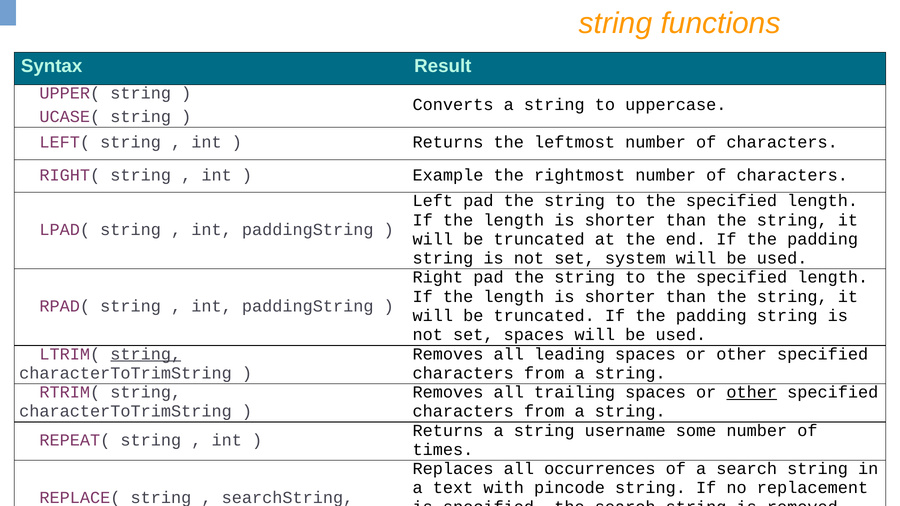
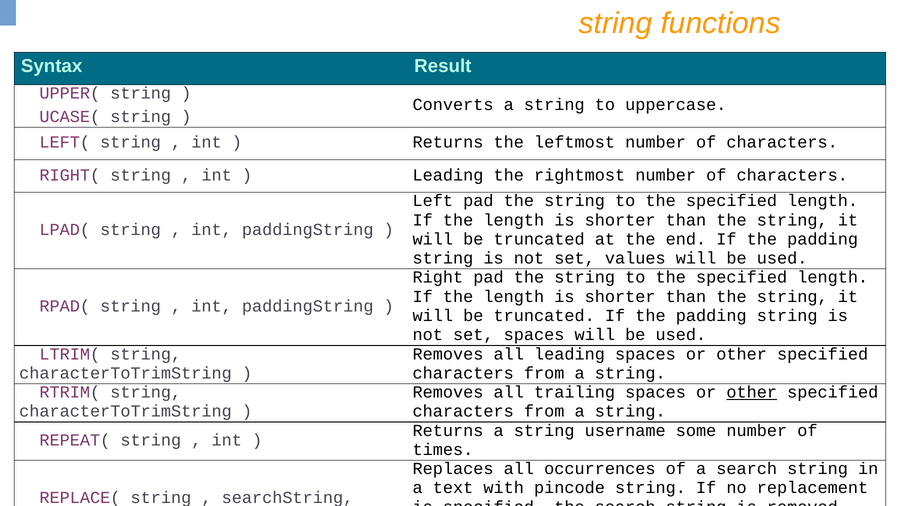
Example: Example -> Leading (448, 175)
system: system -> values (635, 258)
string underline: present -> none (146, 354)
